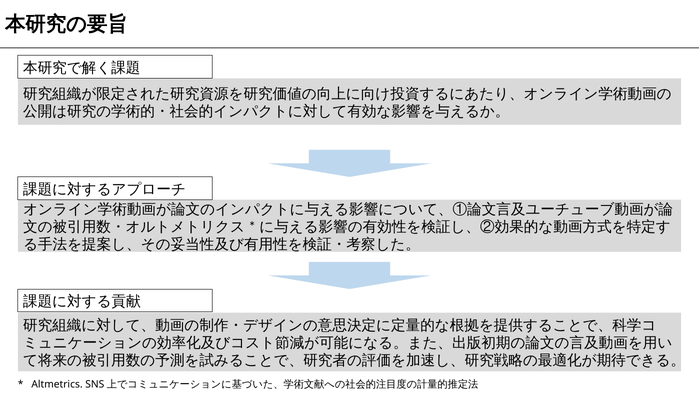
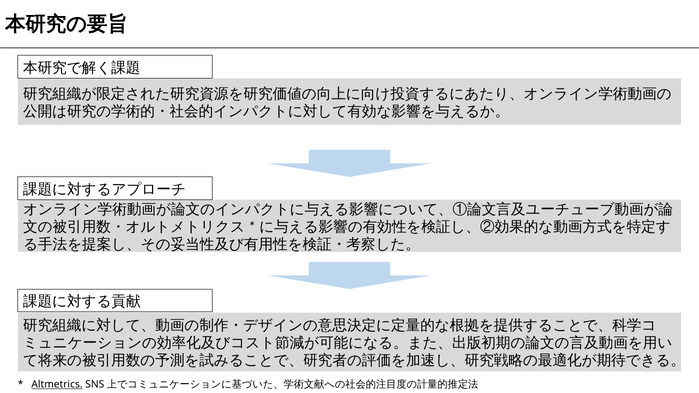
Altmetrics underline: none -> present (57, 385)
